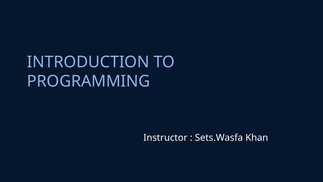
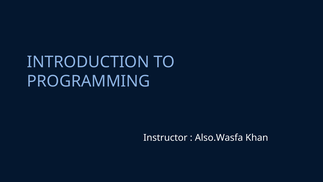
Sets.Wasfa: Sets.Wasfa -> Also.Wasfa (219, 138)
